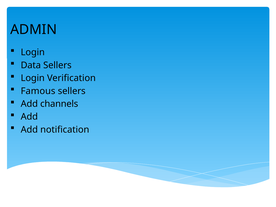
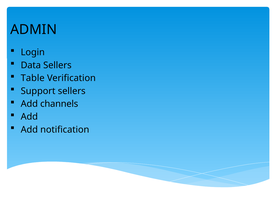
Login: Login -> Table (33, 78)
Famous: Famous -> Support (38, 91)
